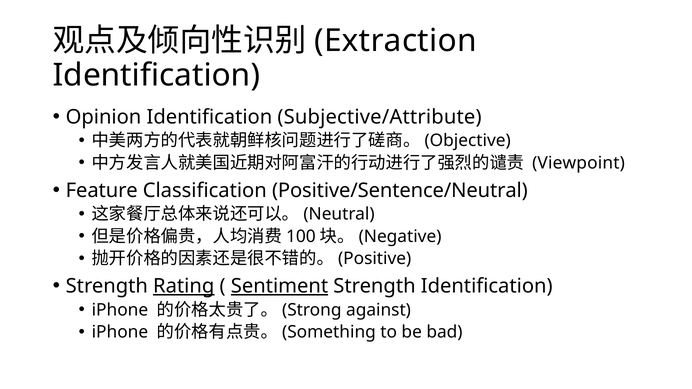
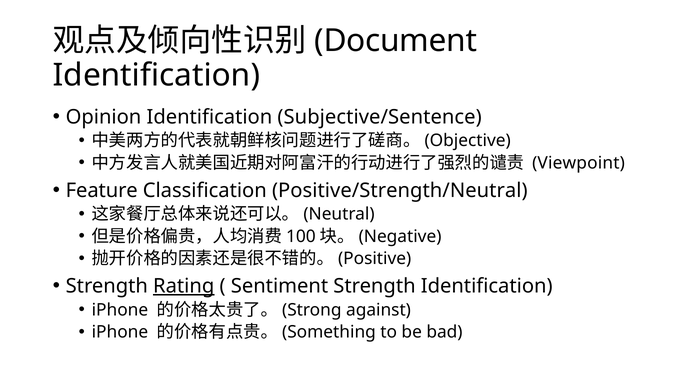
Extraction: Extraction -> Document (396, 41)
Subjective/Attribute: Subjective/Attribute -> Subjective/Sentence (380, 117)
Positive/Sentence/Neutral: Positive/Sentence/Neutral -> Positive/Strength/Neutral (400, 190)
Sentiment underline: present -> none (280, 286)
